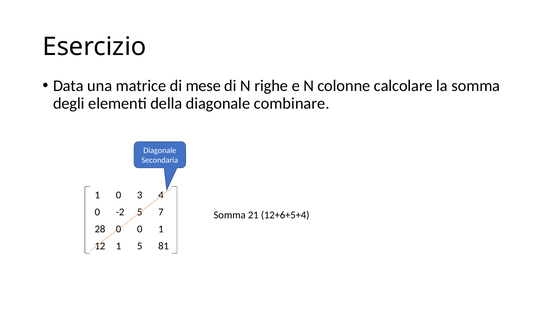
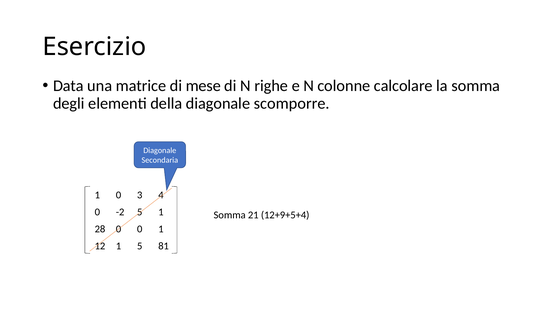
combinare: combinare -> scomporre (292, 103)
5 7: 7 -> 1 (161, 212)
12+6+5+4: 12+6+5+4 -> 12+9+5+4 (285, 215)
